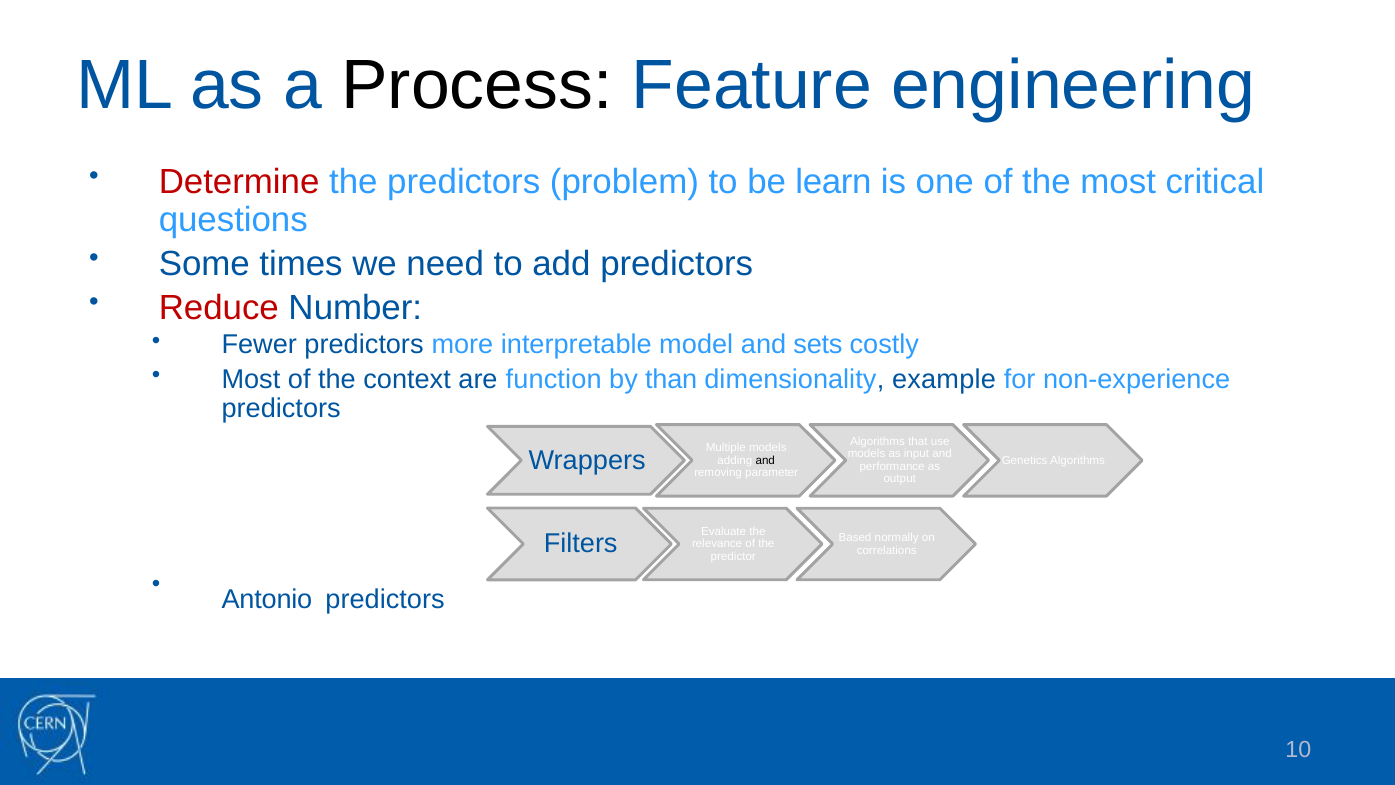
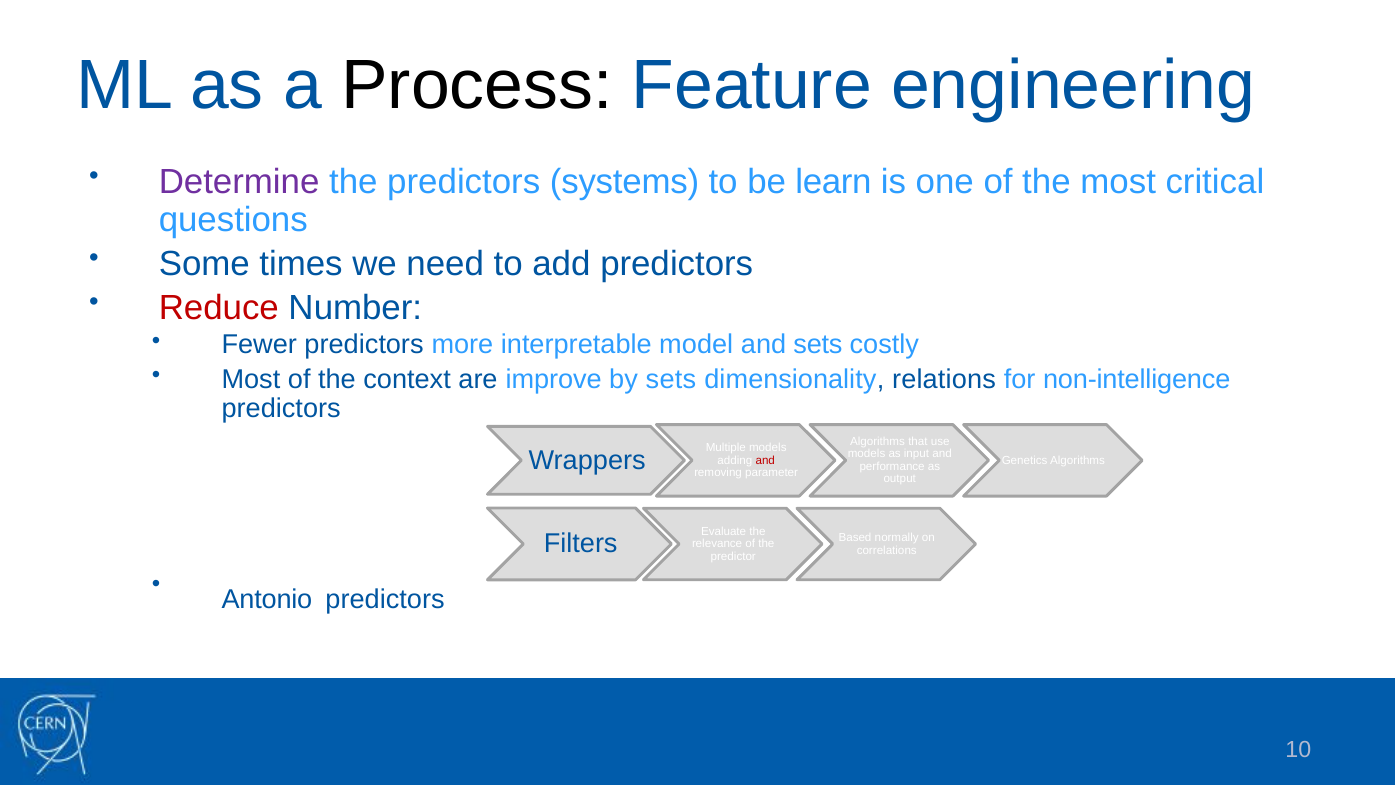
Determine colour: red -> purple (239, 182)
problem: problem -> systems (625, 182)
function: function -> improve (554, 379)
by than: than -> sets (671, 379)
example: example -> relations (944, 379)
non-experience: non-experience -> non-intelligence (1137, 379)
and colour: black -> red (765, 460)
